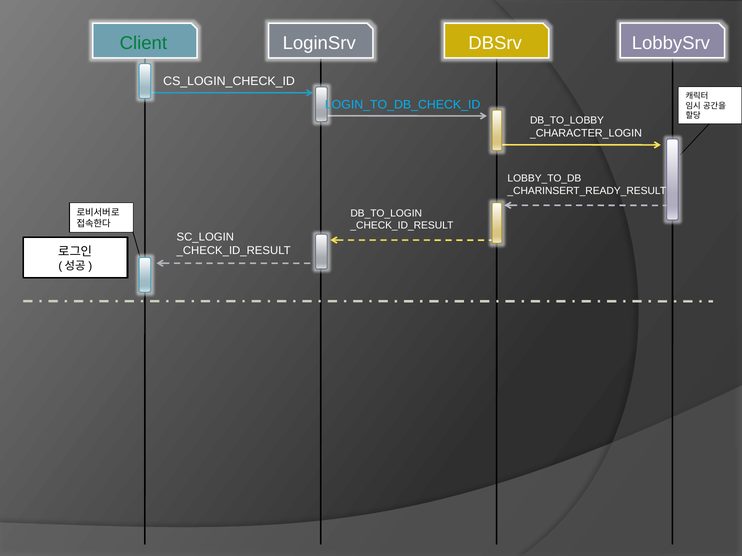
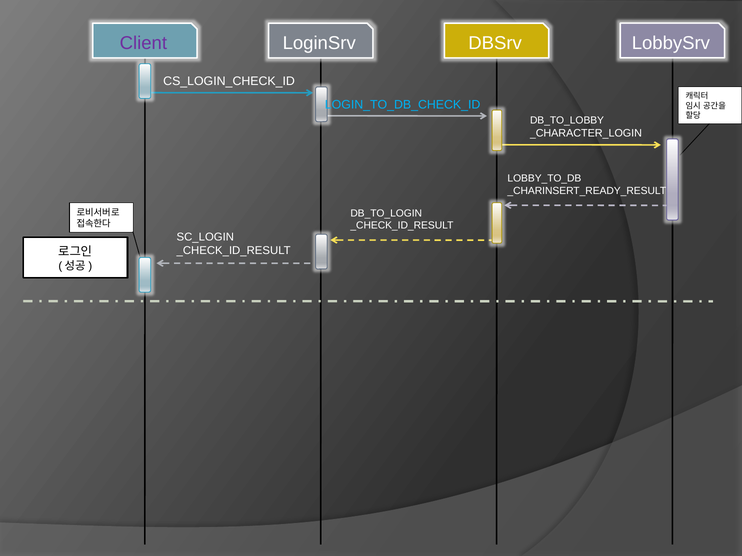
Client colour: green -> purple (143, 43)
